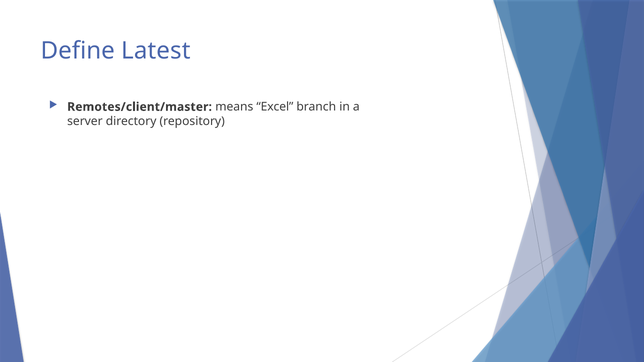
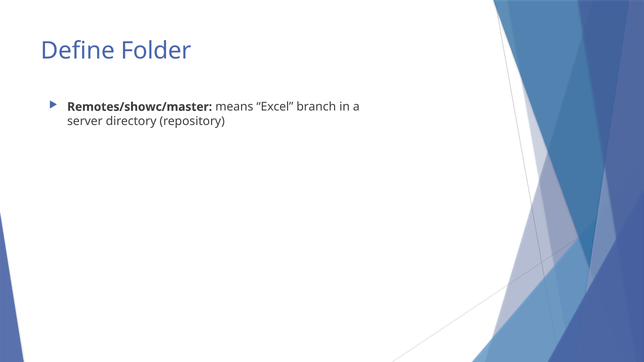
Latest: Latest -> Folder (156, 51)
Remotes/client/master: Remotes/client/master -> Remotes/showc/master (140, 107)
